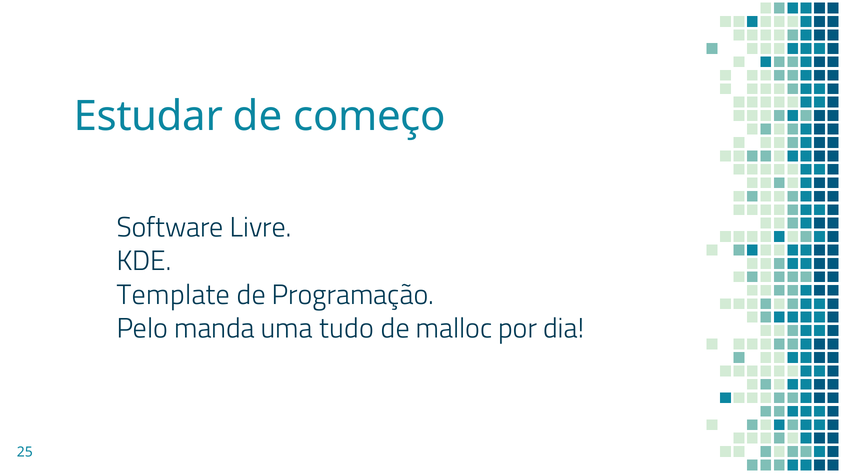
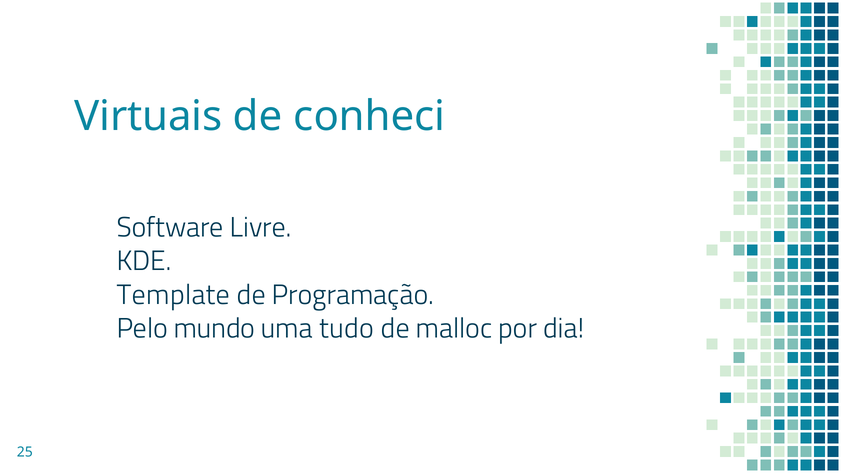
Estudar: Estudar -> Virtuais (148, 116)
começo: começo -> conheci (369, 116)
manda: manda -> mundo (214, 329)
